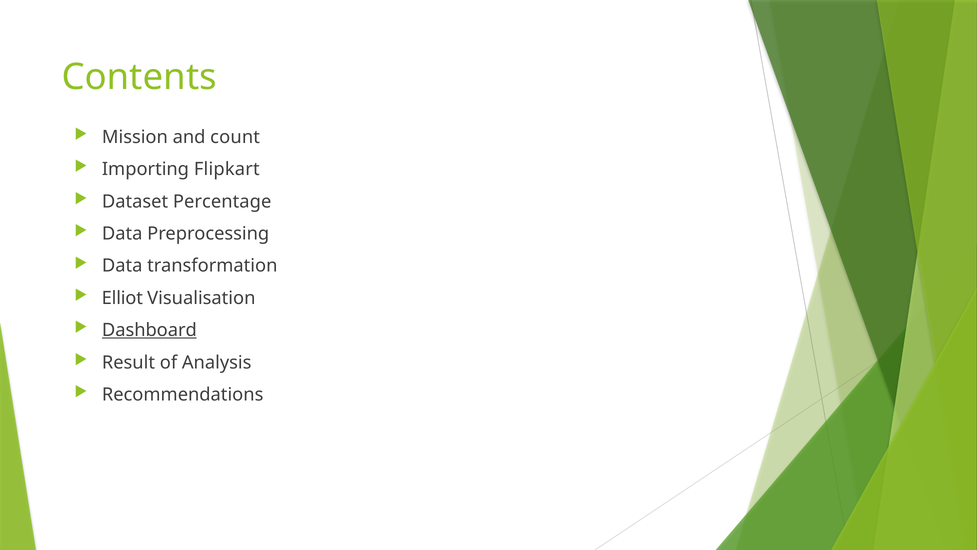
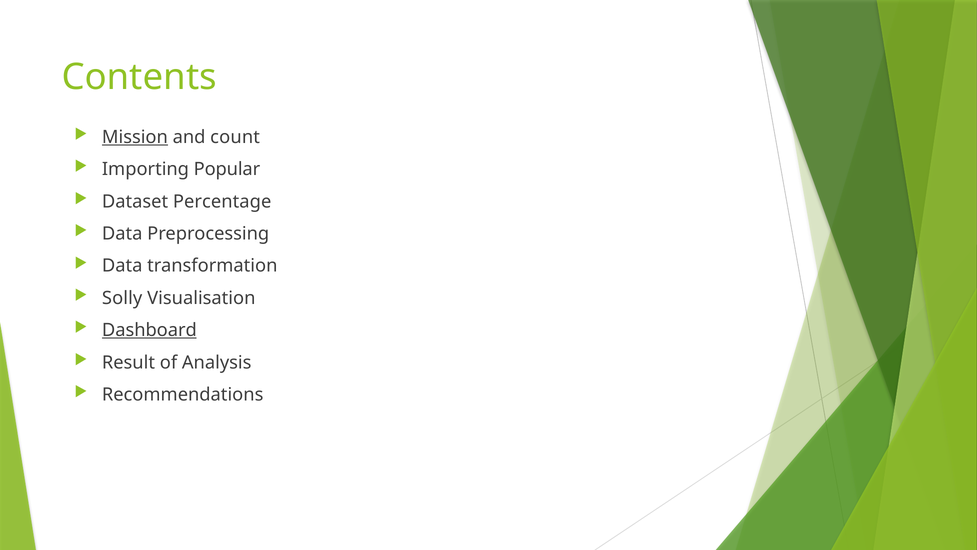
Mission underline: none -> present (135, 137)
Flipkart: Flipkart -> Popular (227, 169)
Elliot: Elliot -> Solly (122, 298)
